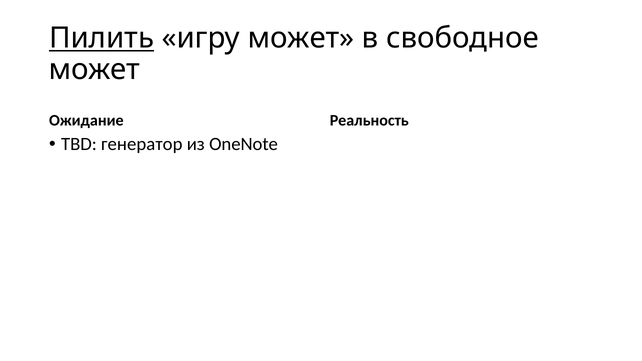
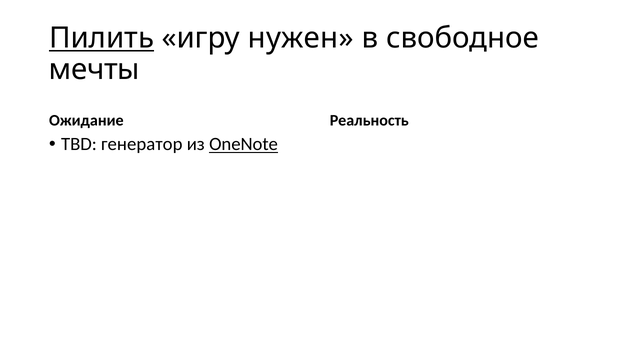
игру может: может -> нужен (301, 38)
может: может -> мечты (94, 70)
OneNote underline: none -> present (244, 144)
